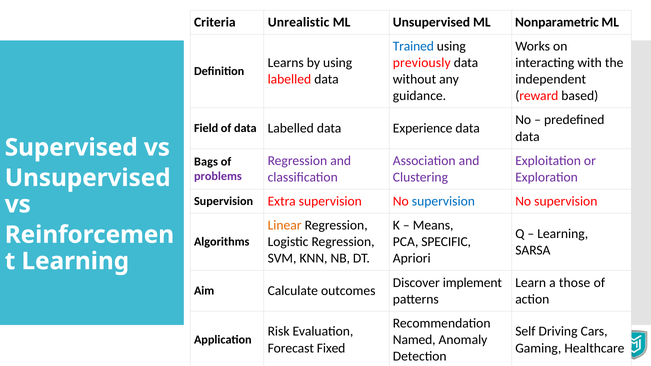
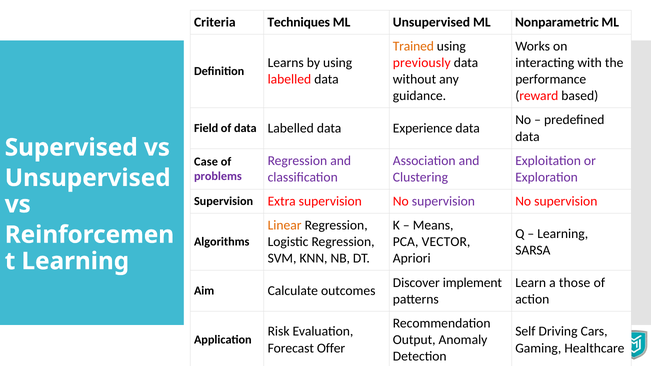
Unrealistic: Unrealistic -> Techniques (299, 22)
Trained colour: blue -> orange (413, 46)
independent: independent -> performance (551, 79)
Bags: Bags -> Case (206, 162)
supervision colour: blue -> purple (443, 201)
SPECIFIC: SPECIFIC -> VECTOR (446, 242)
Named: Named -> Output (414, 340)
Fixed: Fixed -> Offer (331, 348)
